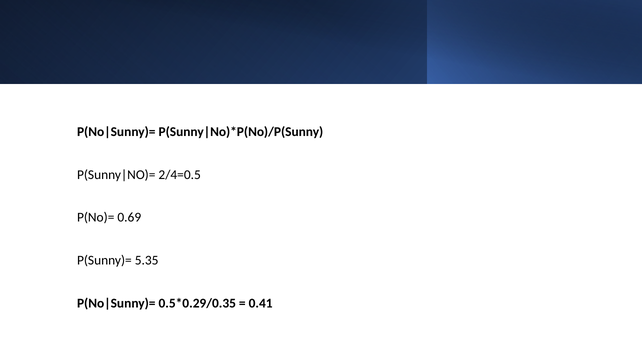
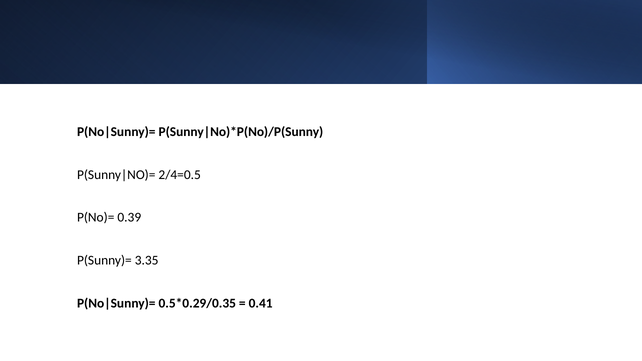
0.69: 0.69 -> 0.39 (129, 218)
5.35: 5.35 -> 3.35 (147, 260)
